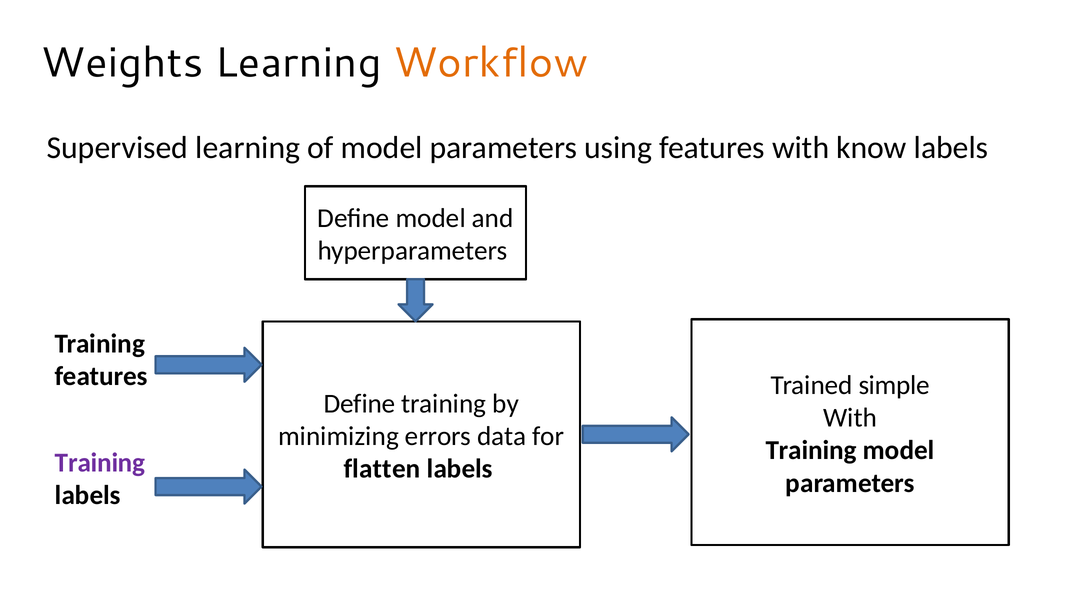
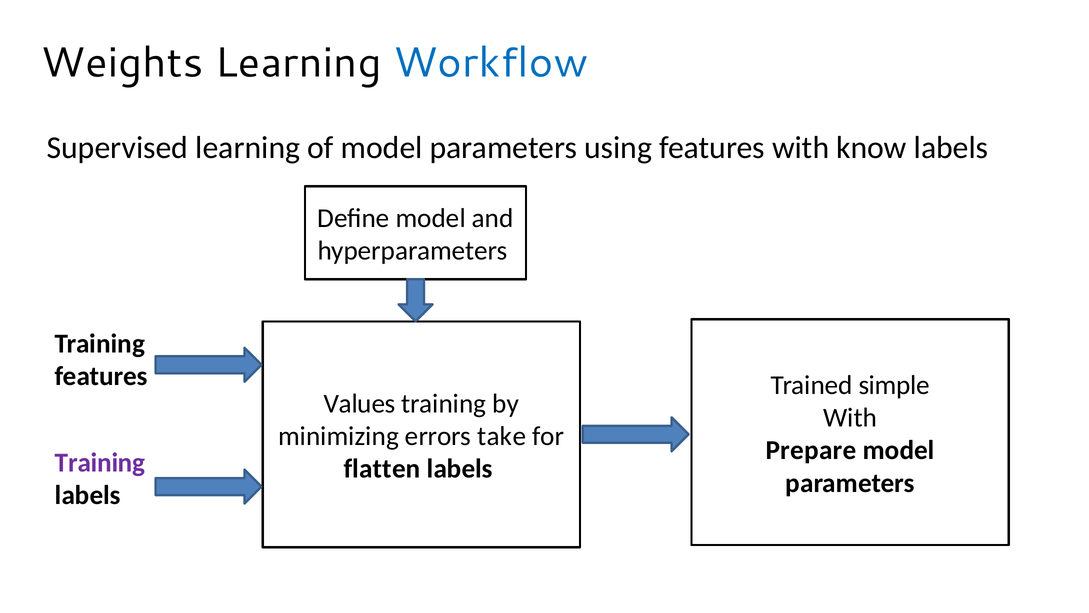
Workflow colour: orange -> blue (491, 63)
Define: Define -> Values (360, 403)
data: data -> take (502, 436)
Training: Training -> Prepare (811, 450)
